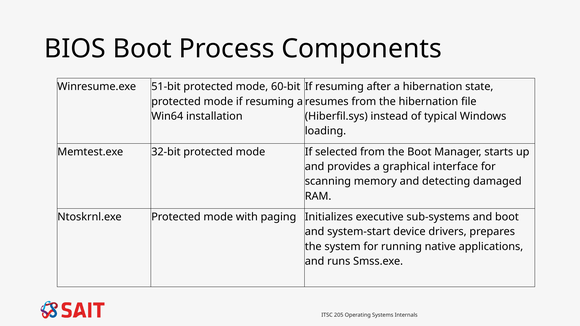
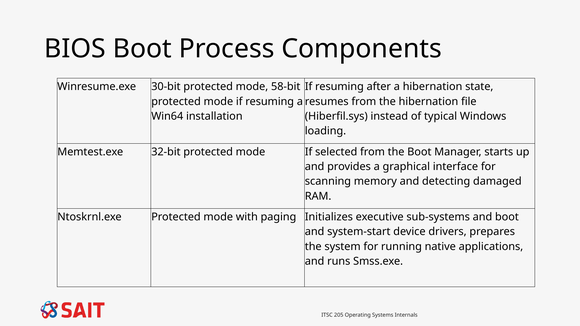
51-bit: 51-bit -> 30-bit (166, 87)
60-bit: 60-bit -> 58-bit (286, 87)
